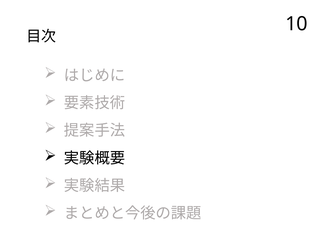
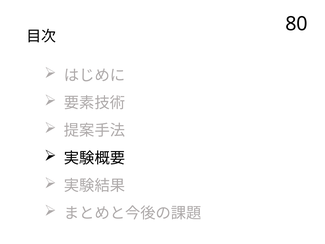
10: 10 -> 80 (296, 24)
